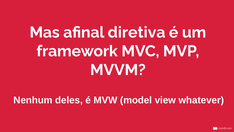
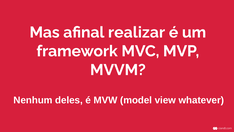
diretiva: diretiva -> realizar (137, 32)
